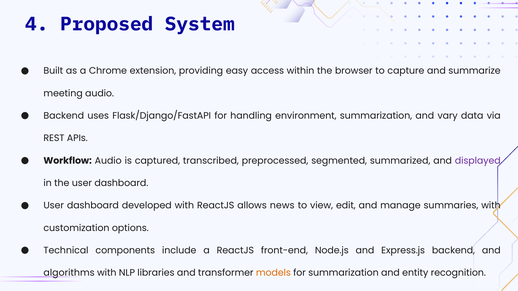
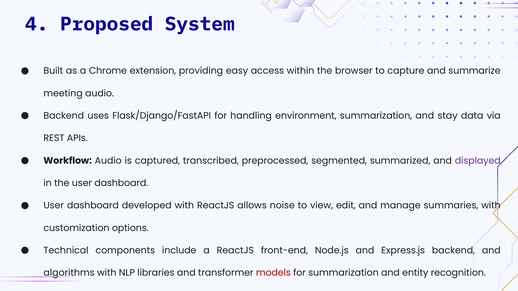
vary: vary -> stay (448, 116)
news: news -> noise (282, 206)
models colour: orange -> red (273, 273)
